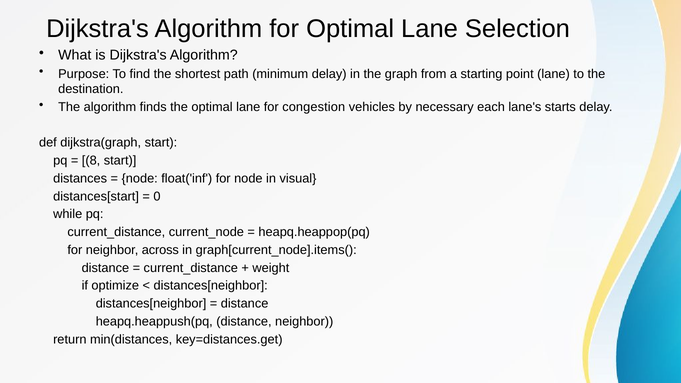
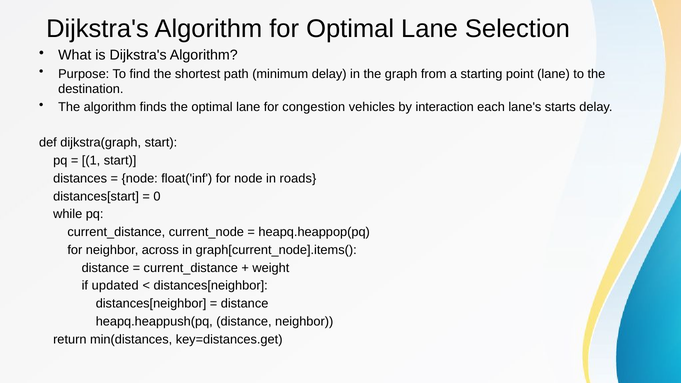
necessary: necessary -> interaction (445, 107)
8: 8 -> 1 (91, 161)
visual: visual -> roads (298, 179)
optimize: optimize -> updated (115, 286)
